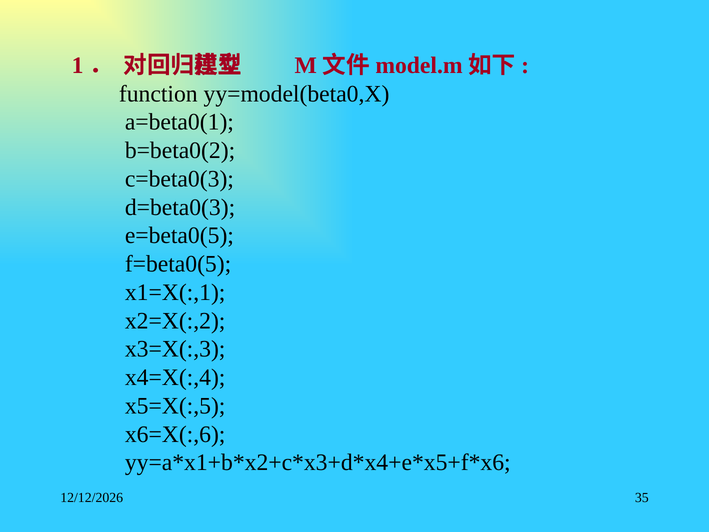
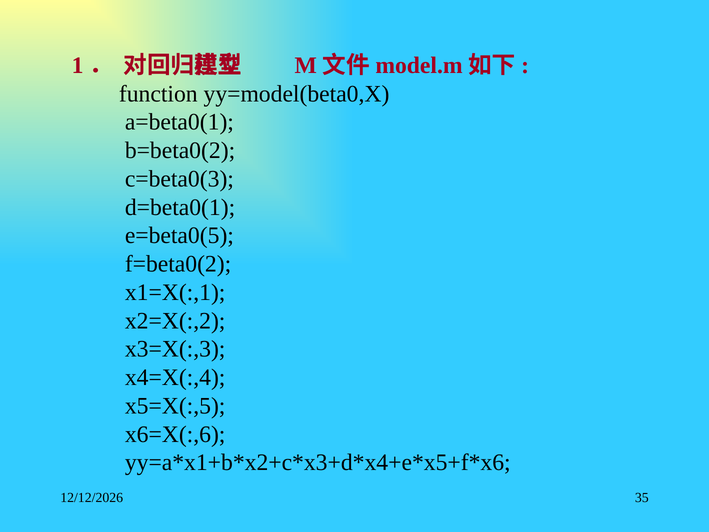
d=beta0(3: d=beta0(3 -> d=beta0(1 (180, 207)
f=beta0(5: f=beta0(5 -> f=beta0(2 (178, 264)
